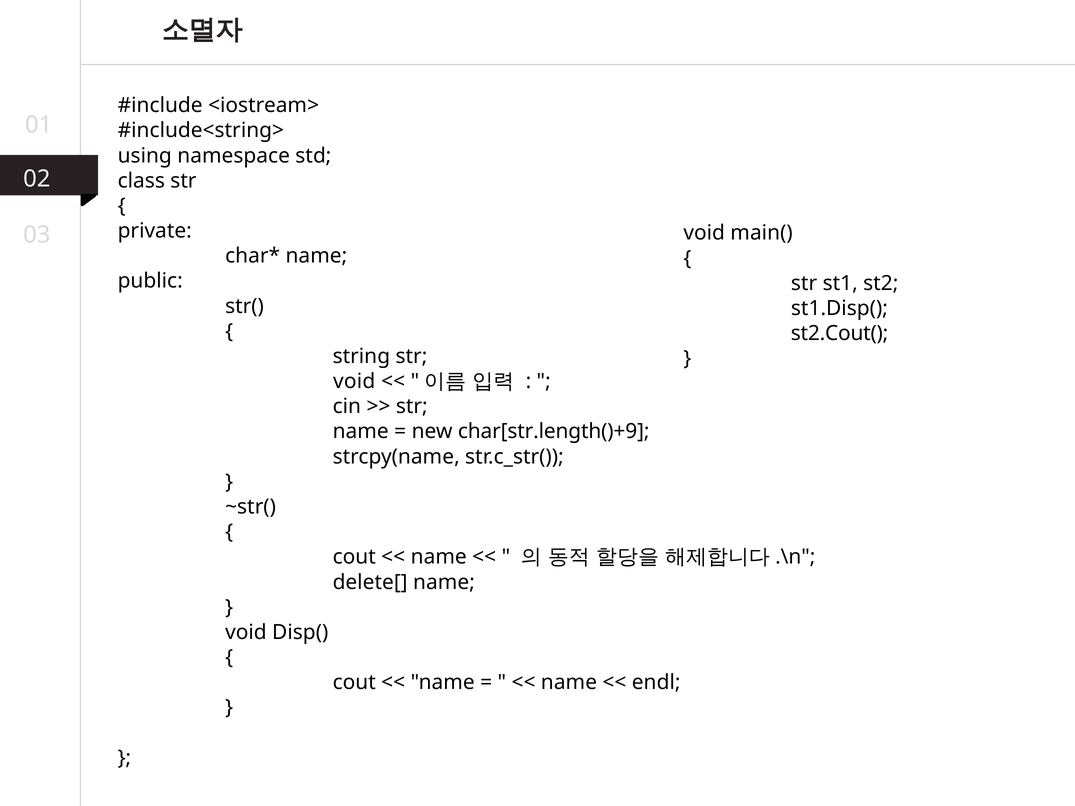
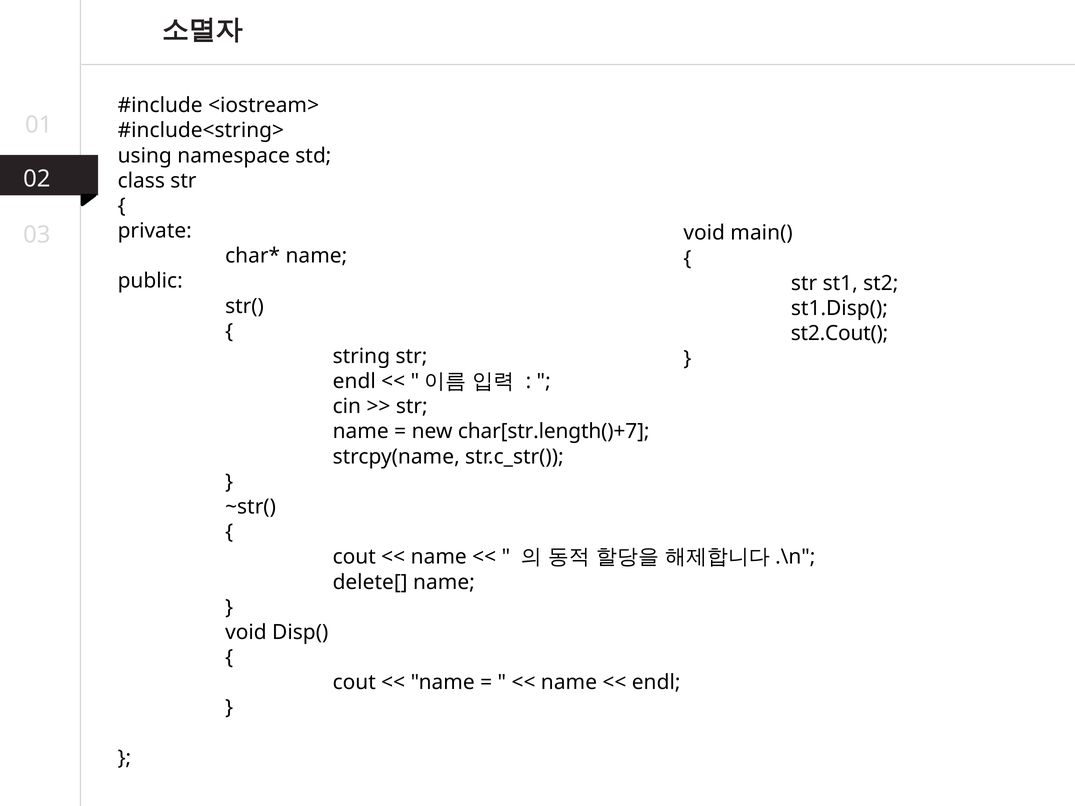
void: void -> endl (354, 382)
char[str.length()+9: char[str.length()+9 -> char[str.length()+7 (554, 432)
